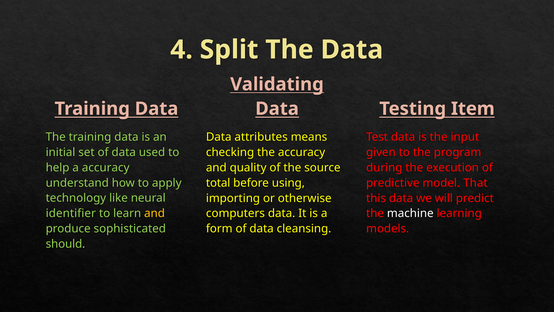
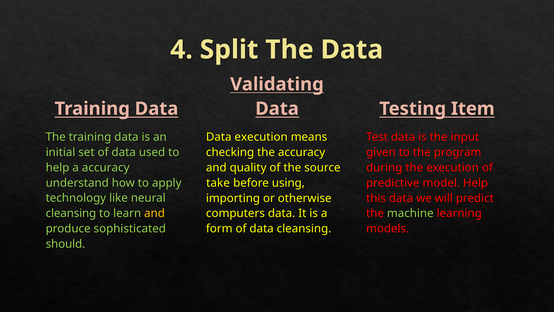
Data attributes: attributes -> execution (261, 137)
total: total -> take (218, 183)
model That: That -> Help (476, 183)
identifier: identifier -> cleansing (71, 213)
machine colour: white -> light green (410, 213)
